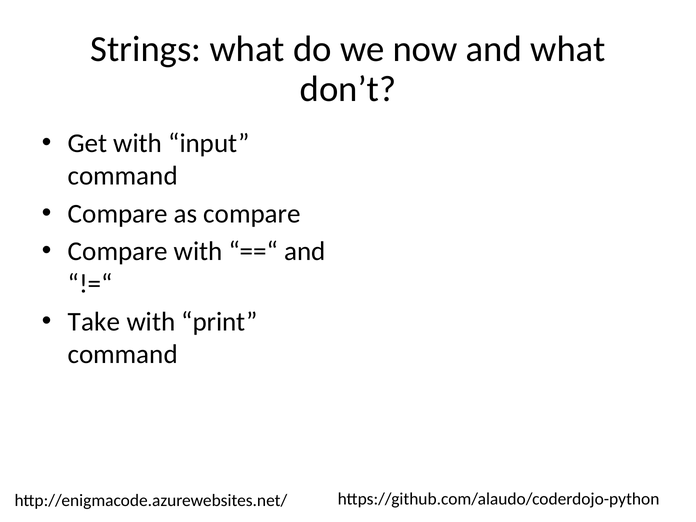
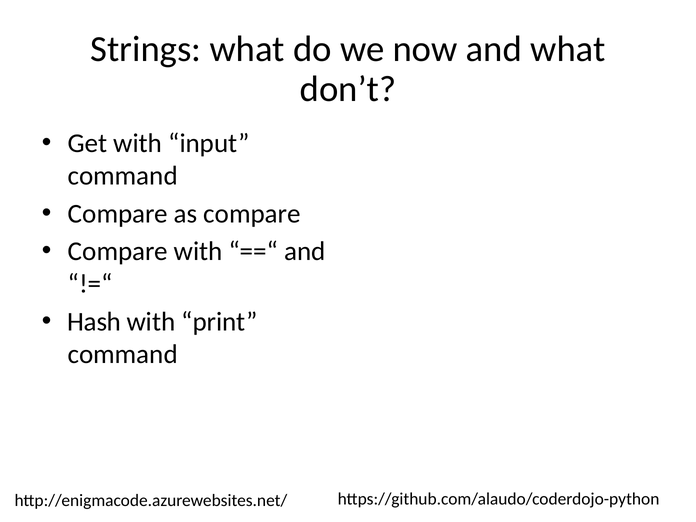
Take: Take -> Hash (94, 322)
